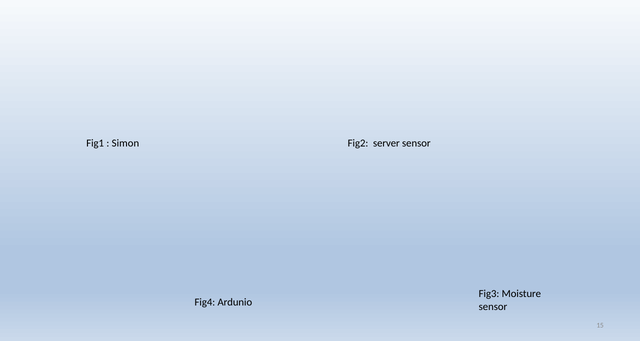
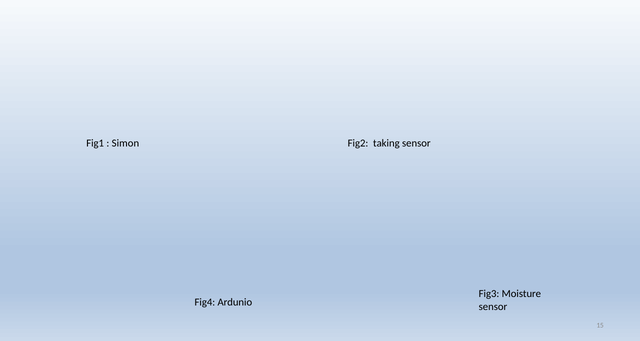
server: server -> taking (386, 143)
